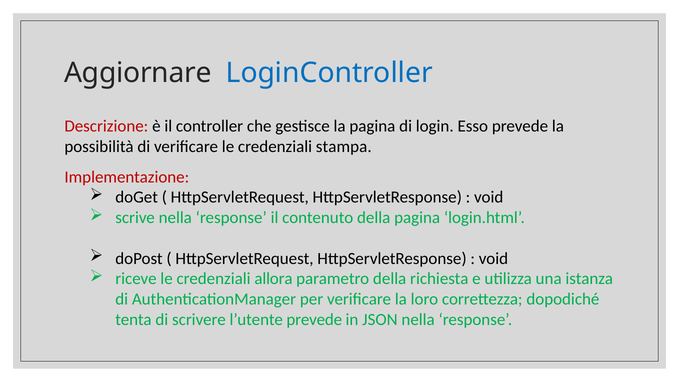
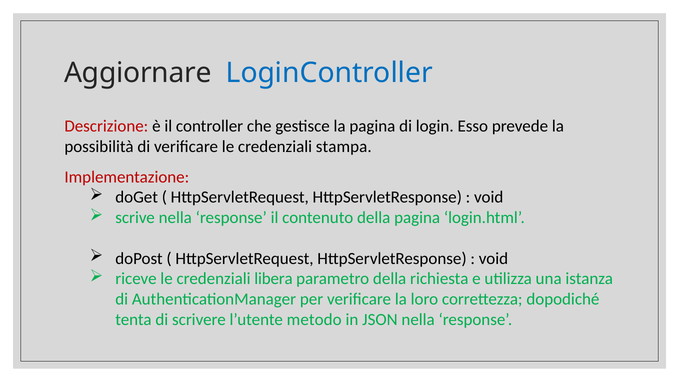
allora: allora -> libera (273, 279)
l’utente prevede: prevede -> metodo (314, 320)
